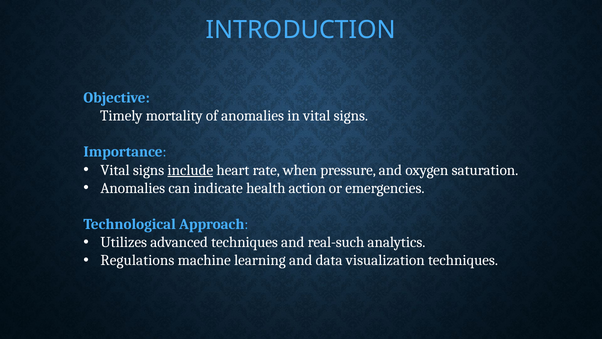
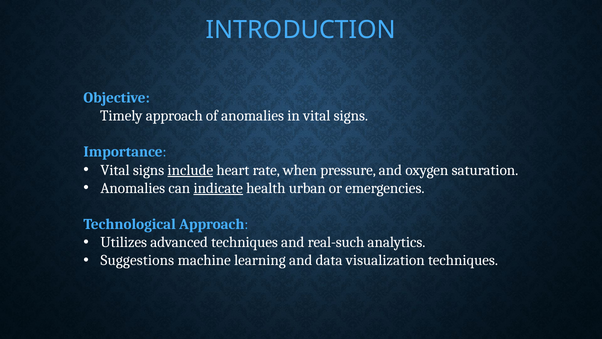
Timely mortality: mortality -> approach (174, 116)
indicate underline: none -> present (218, 188)
action: action -> urban (307, 188)
Regulations: Regulations -> Suggestions (137, 260)
